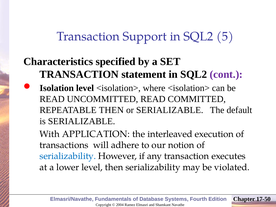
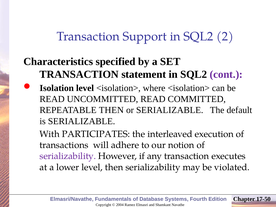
5: 5 -> 2 (225, 36)
APPLICATION: APPLICATION -> PARTICIPATES (96, 134)
serializability colour: blue -> purple (68, 156)
